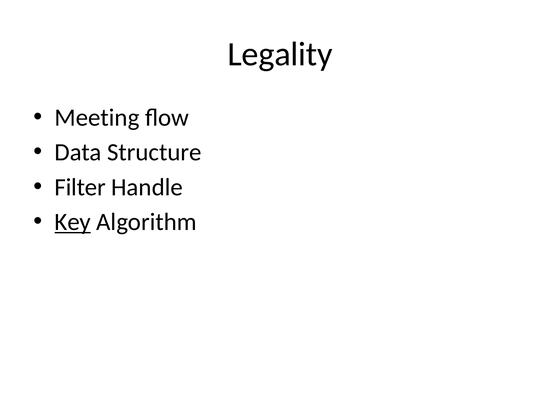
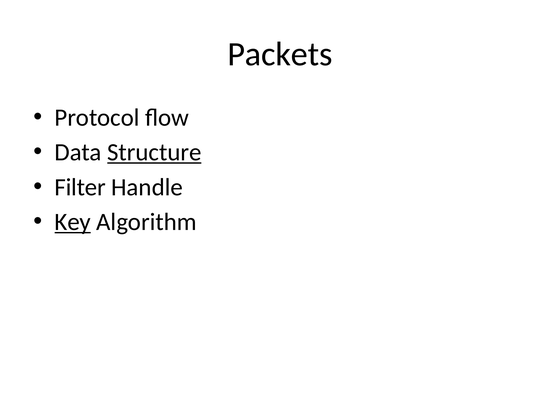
Legality: Legality -> Packets (280, 54)
Meeting: Meeting -> Protocol (97, 117)
Structure underline: none -> present (154, 152)
